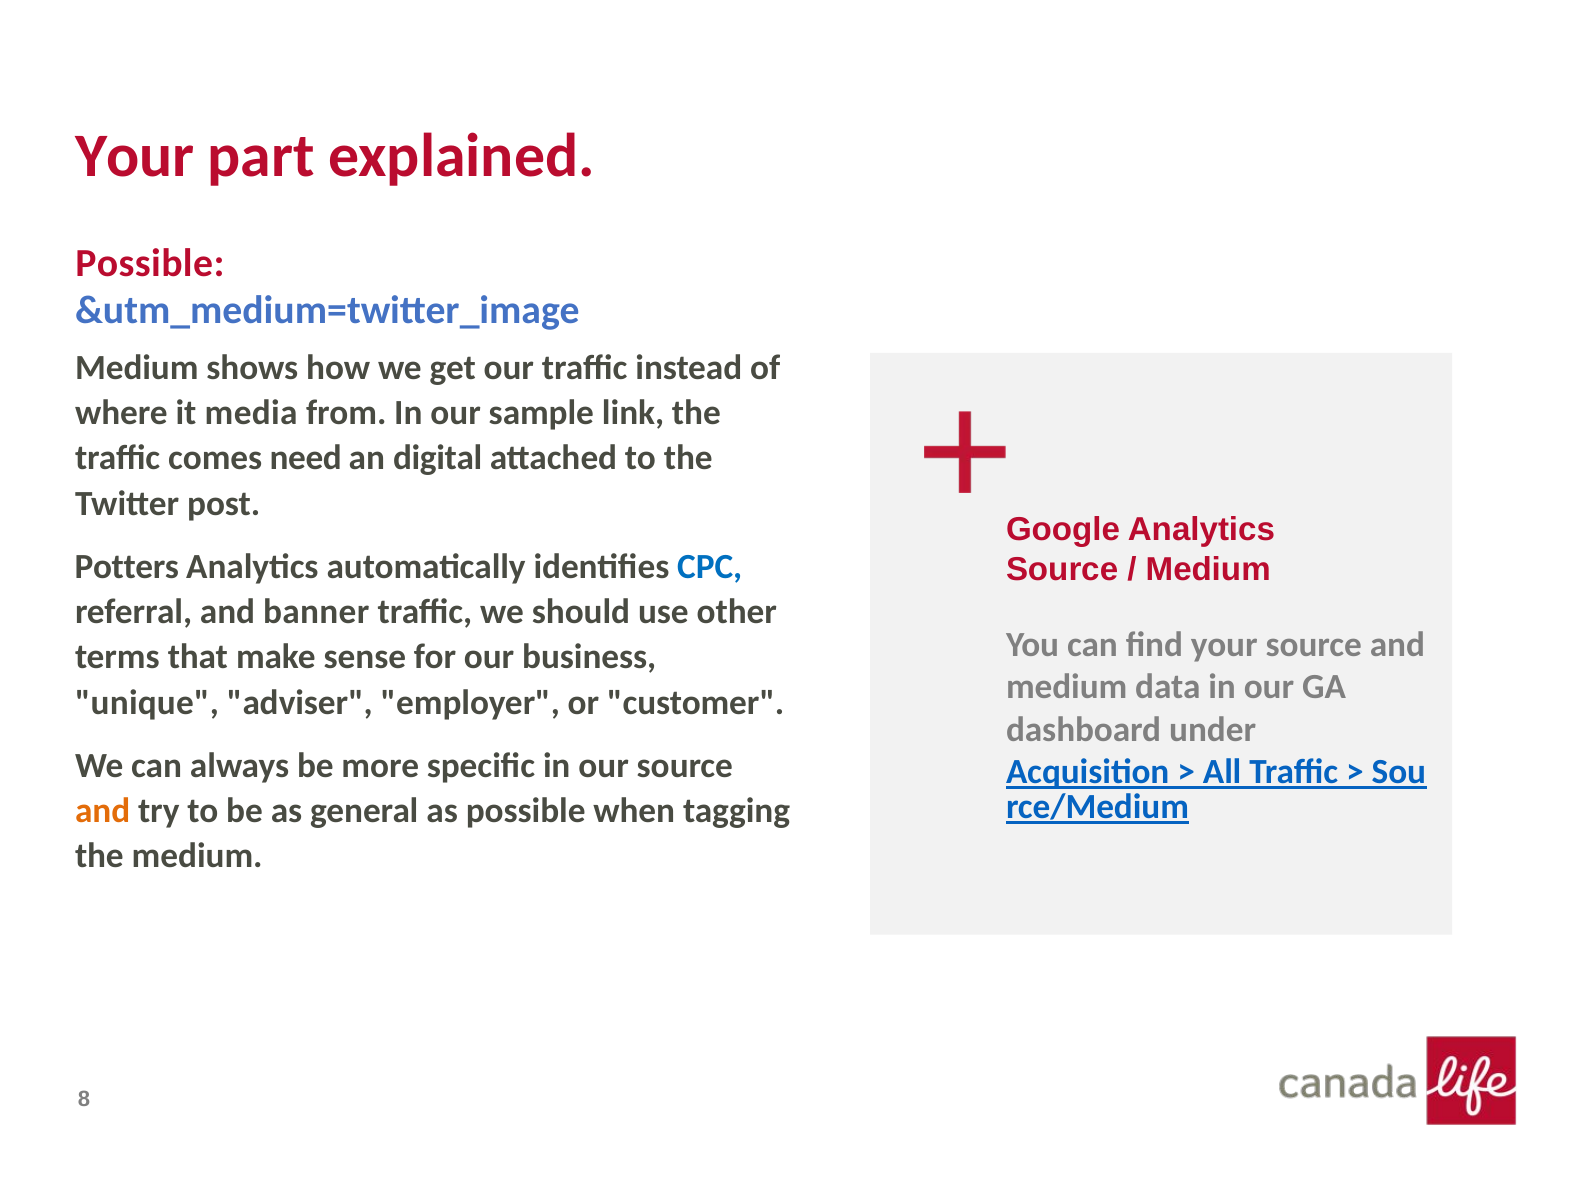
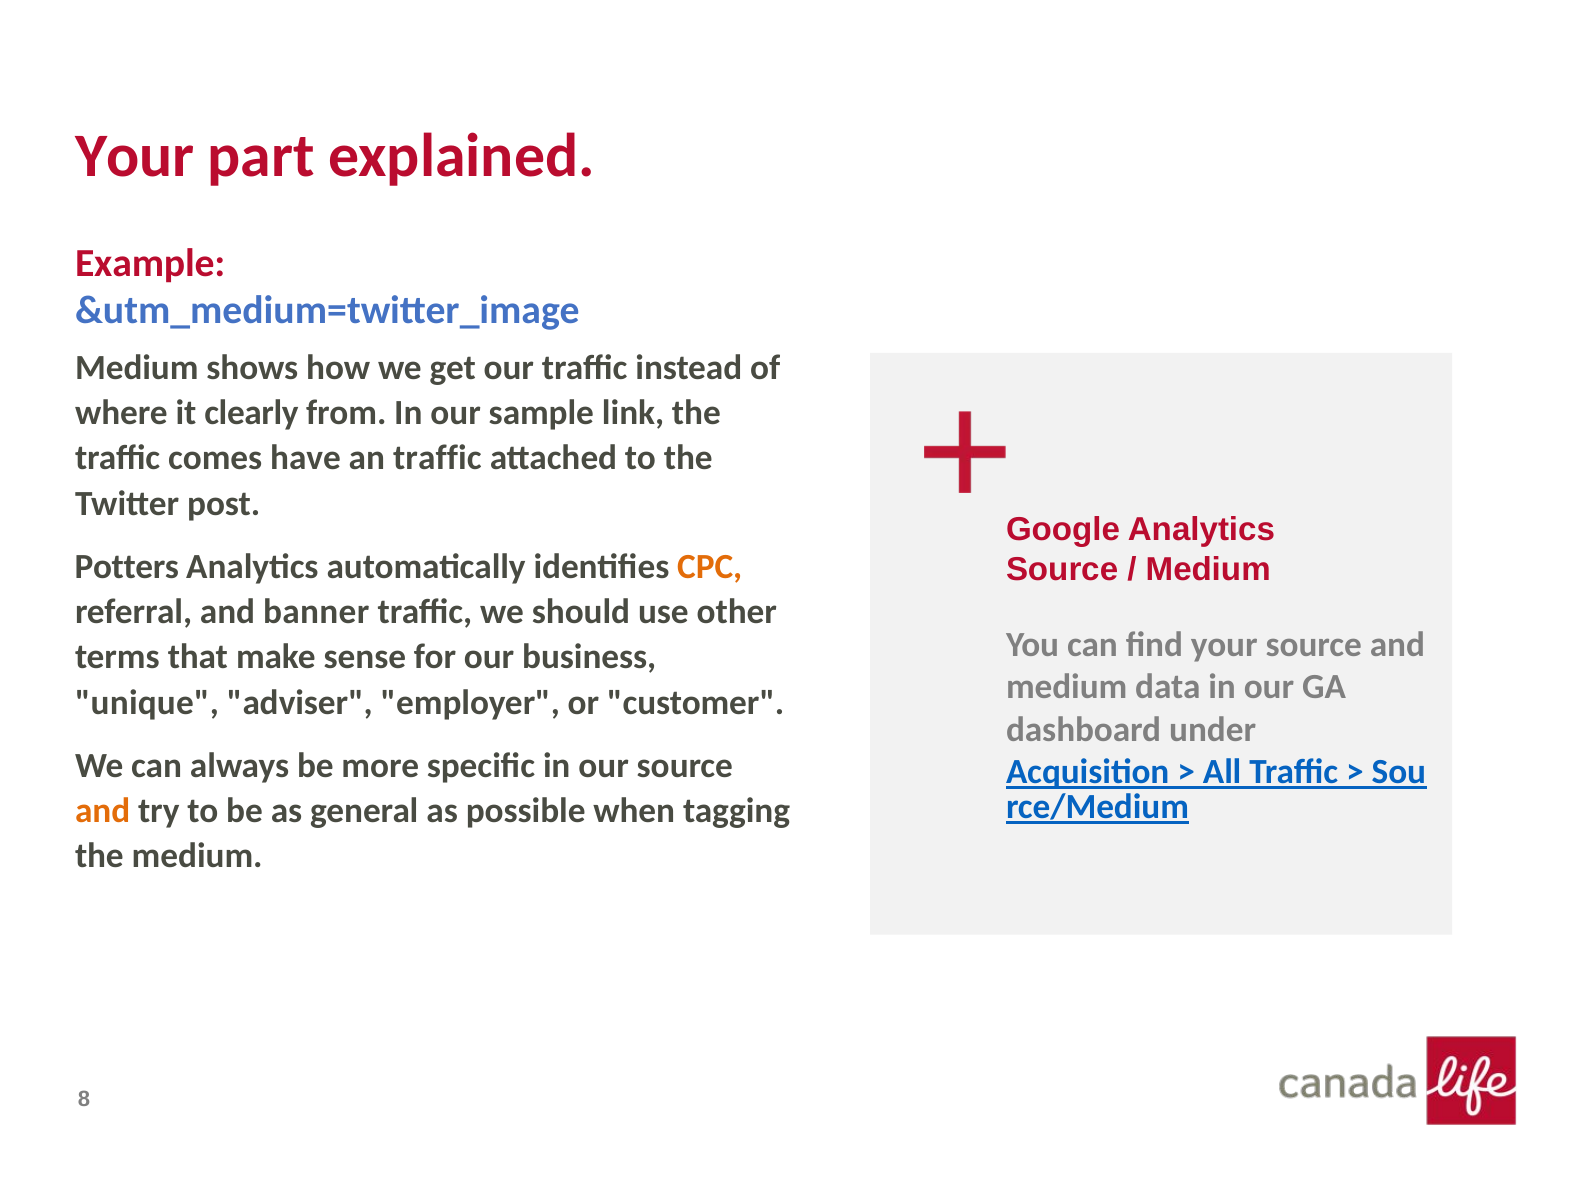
Possible: Possible -> Example (150, 263)
media: media -> clearly (251, 413)
need: need -> have (306, 458)
an digital: digital -> traffic (437, 458)
CPC colour: blue -> orange (710, 567)
